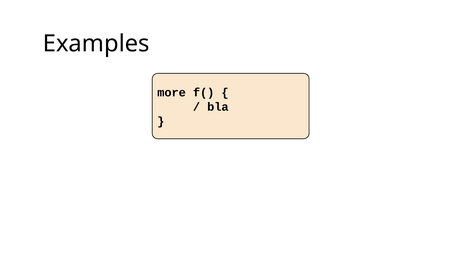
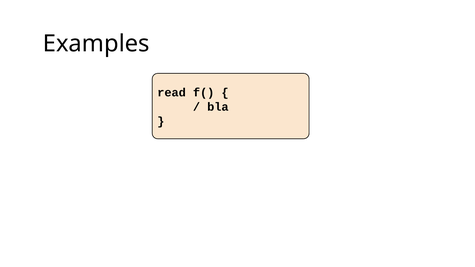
more: more -> read (172, 93)
